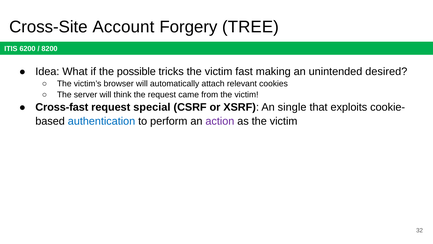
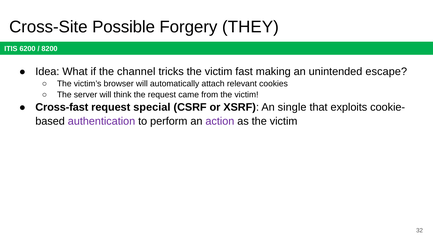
Account: Account -> Possible (124, 27)
TREE: TREE -> THEY (250, 27)
possible: possible -> channel (136, 71)
desired: desired -> escape (386, 71)
authentication colour: blue -> purple (102, 121)
